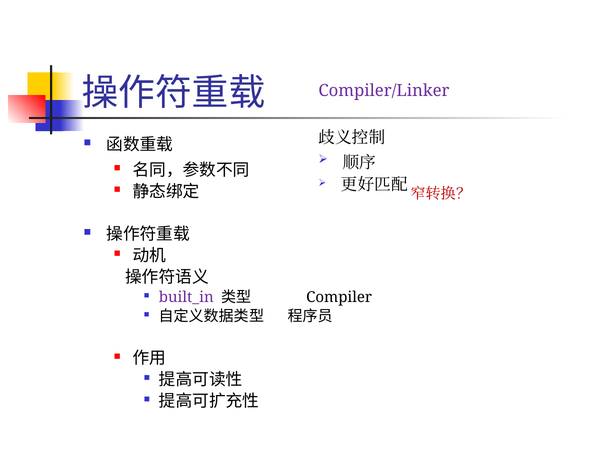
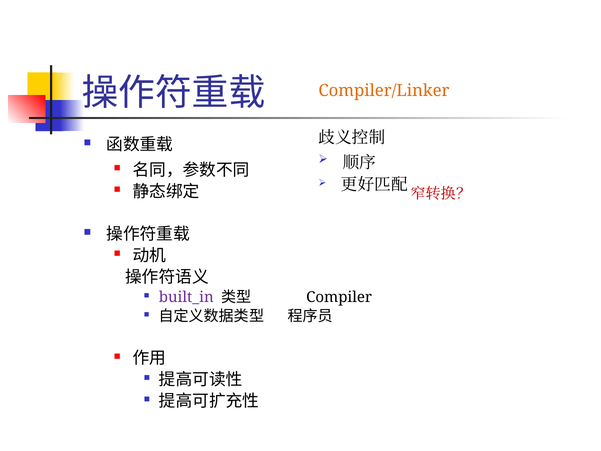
Compiler/Linker colour: purple -> orange (384, 91)
